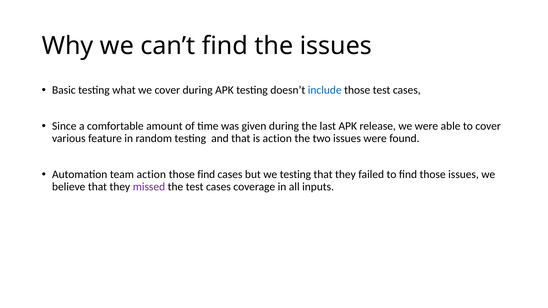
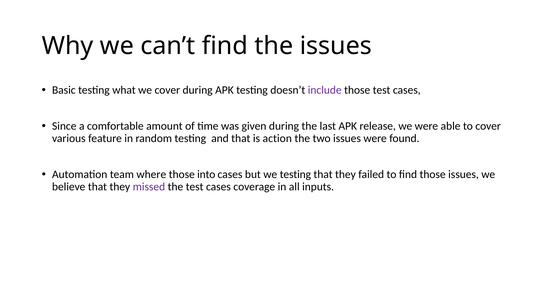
include colour: blue -> purple (325, 90)
team action: action -> where (151, 175)
those find: find -> into (206, 175)
